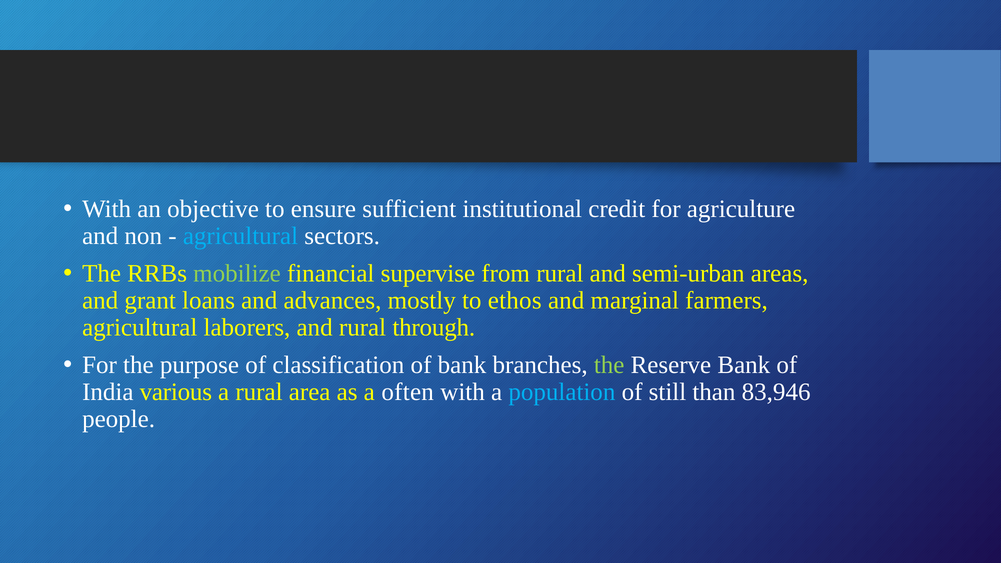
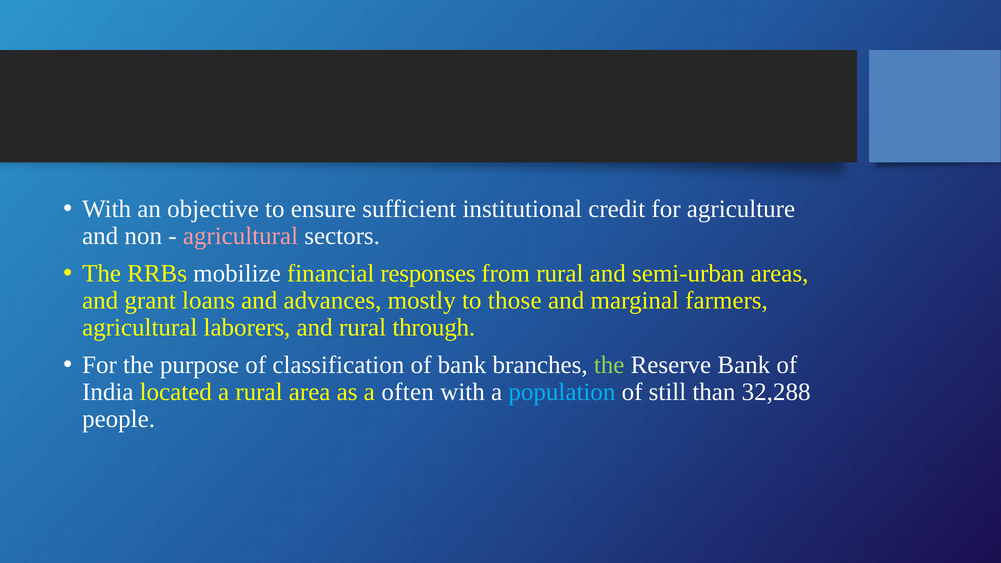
agricultural colour: light blue -> pink (240, 236)
mobilize colour: light green -> white (237, 273)
supervise: supervise -> responses (428, 273)
ethos: ethos -> those (515, 300)
various: various -> located (176, 392)
83,946: 83,946 -> 32,288 (776, 392)
